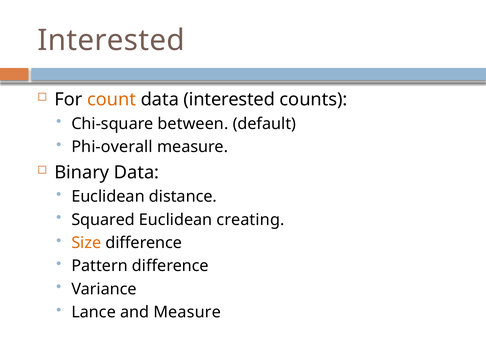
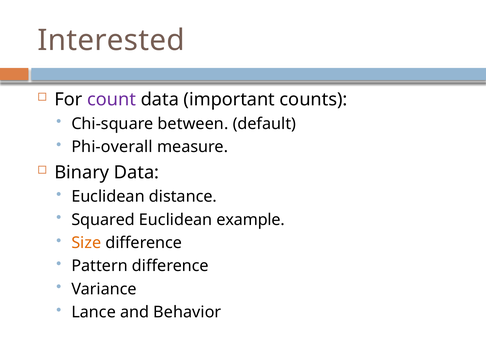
count colour: orange -> purple (111, 100)
data interested: interested -> important (229, 100)
creating: creating -> example (251, 220)
and Measure: Measure -> Behavior (187, 313)
